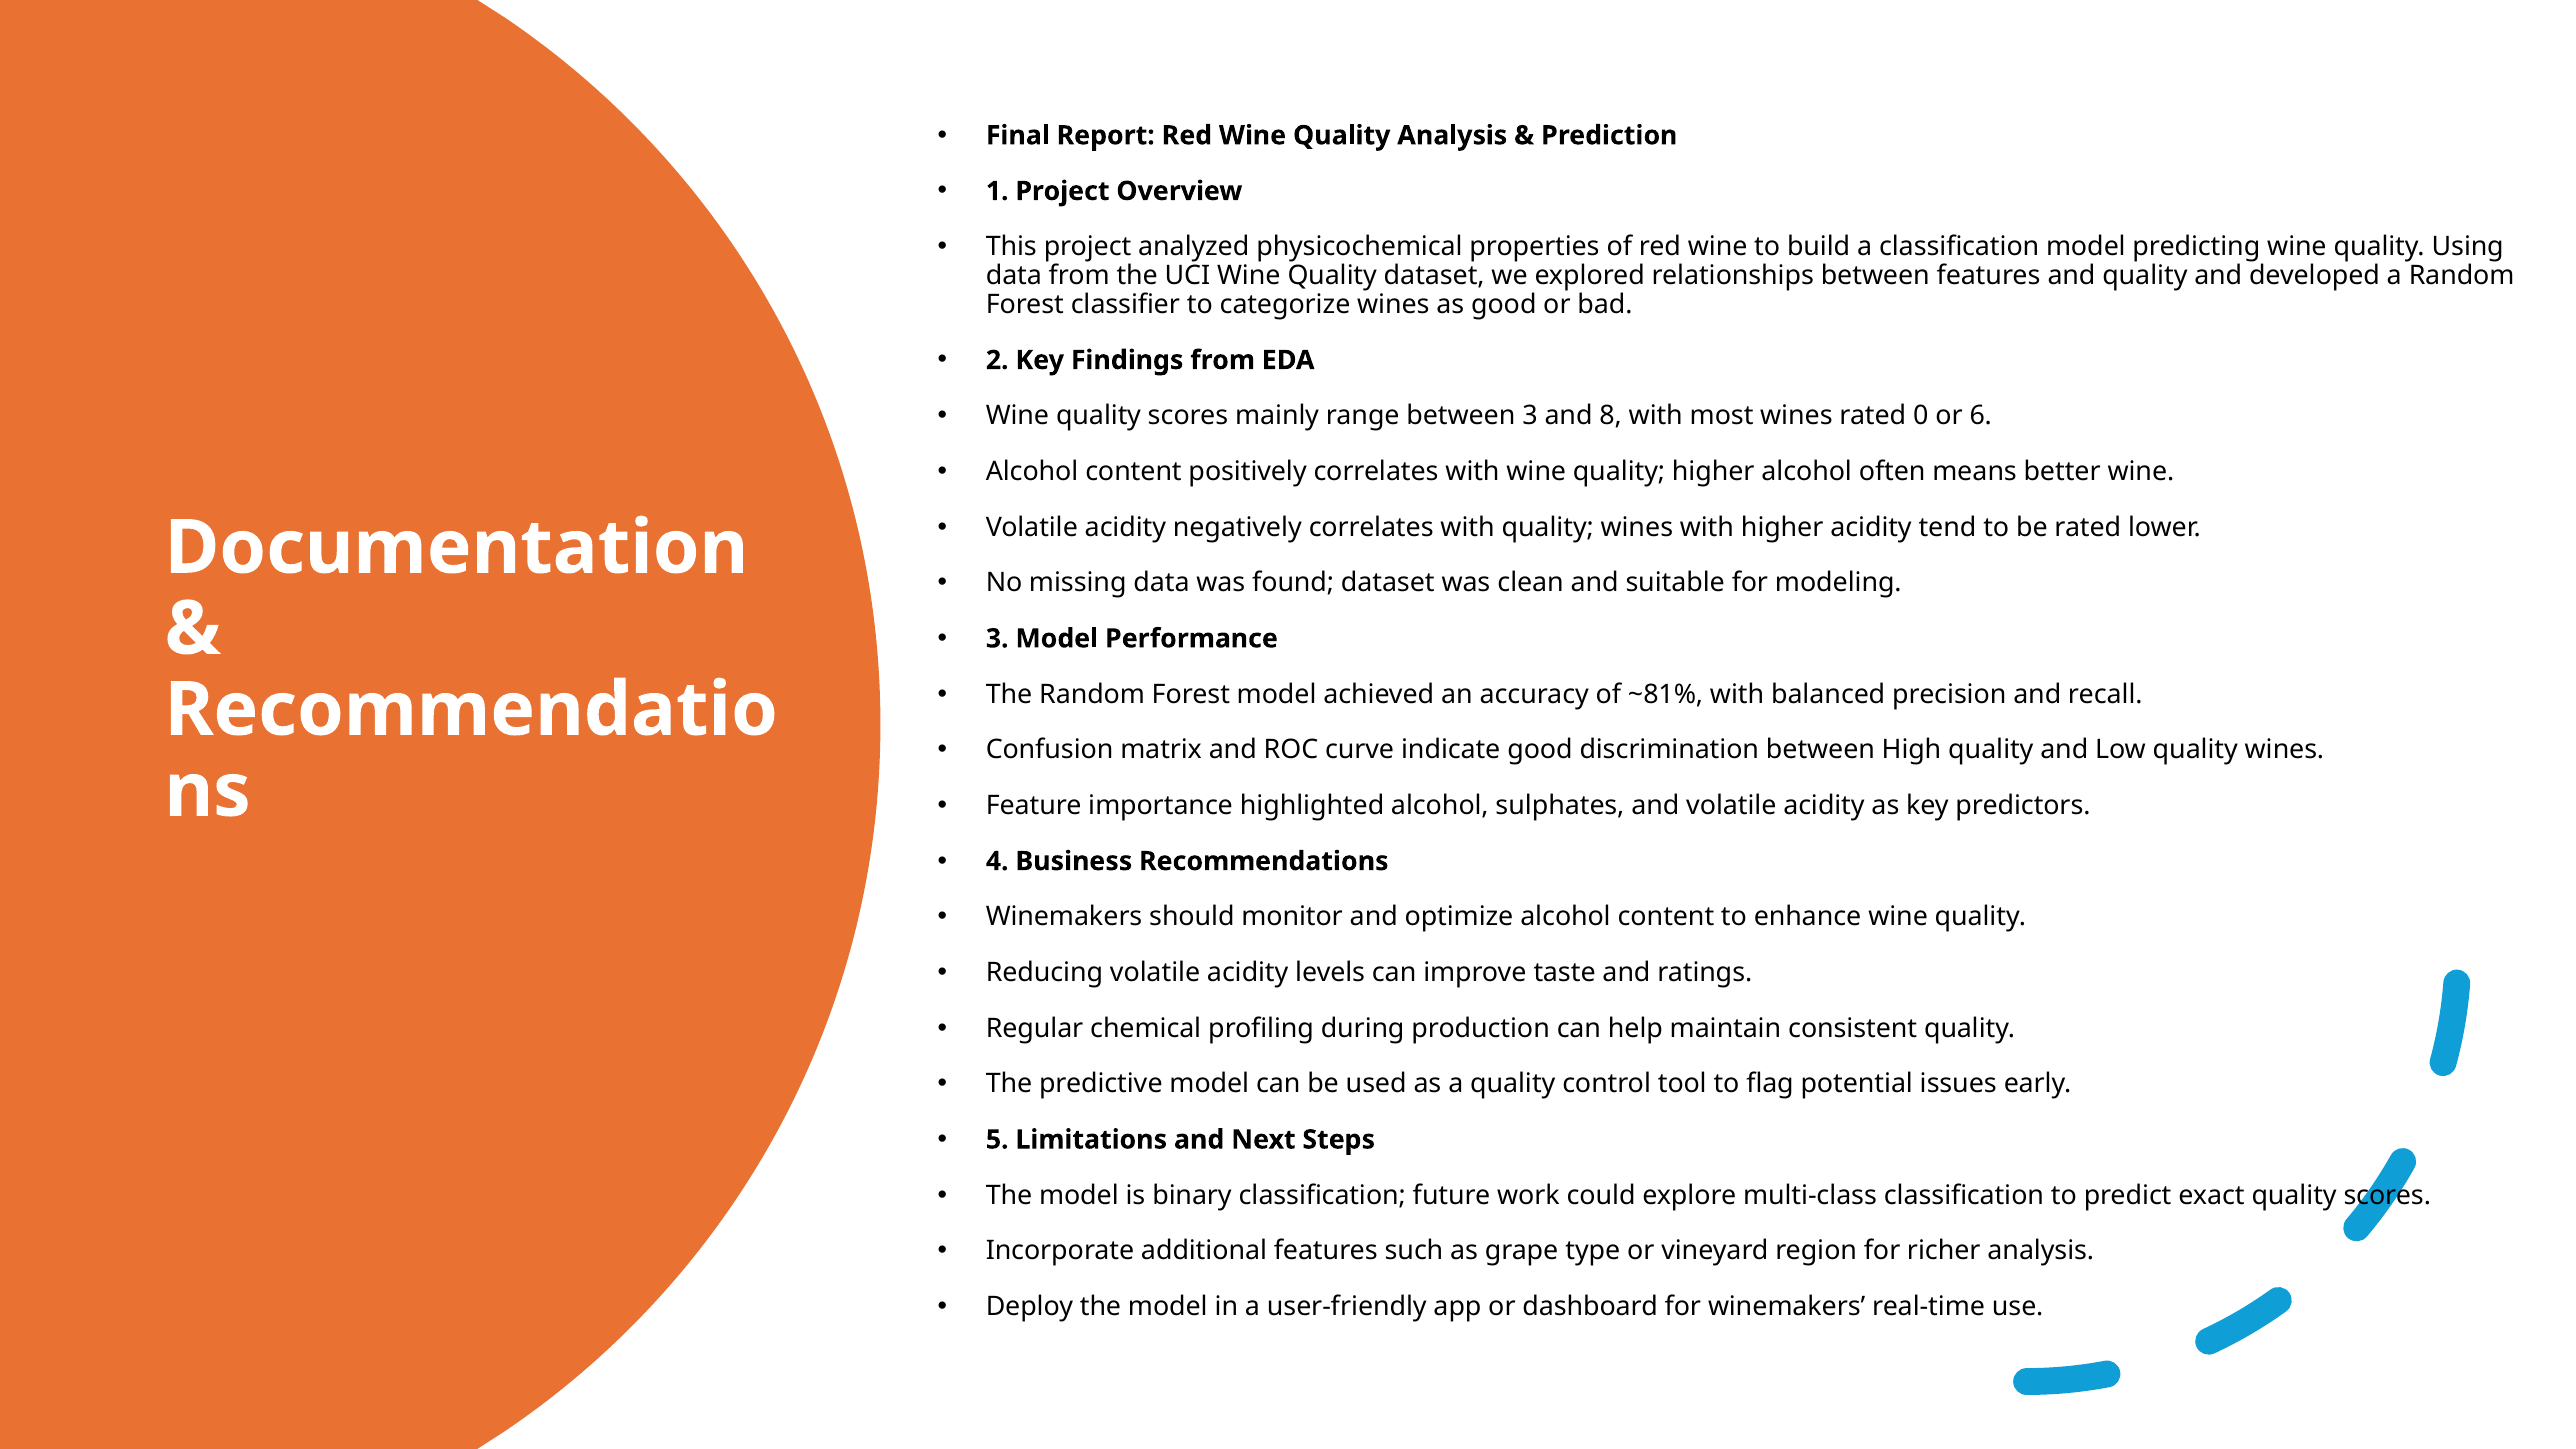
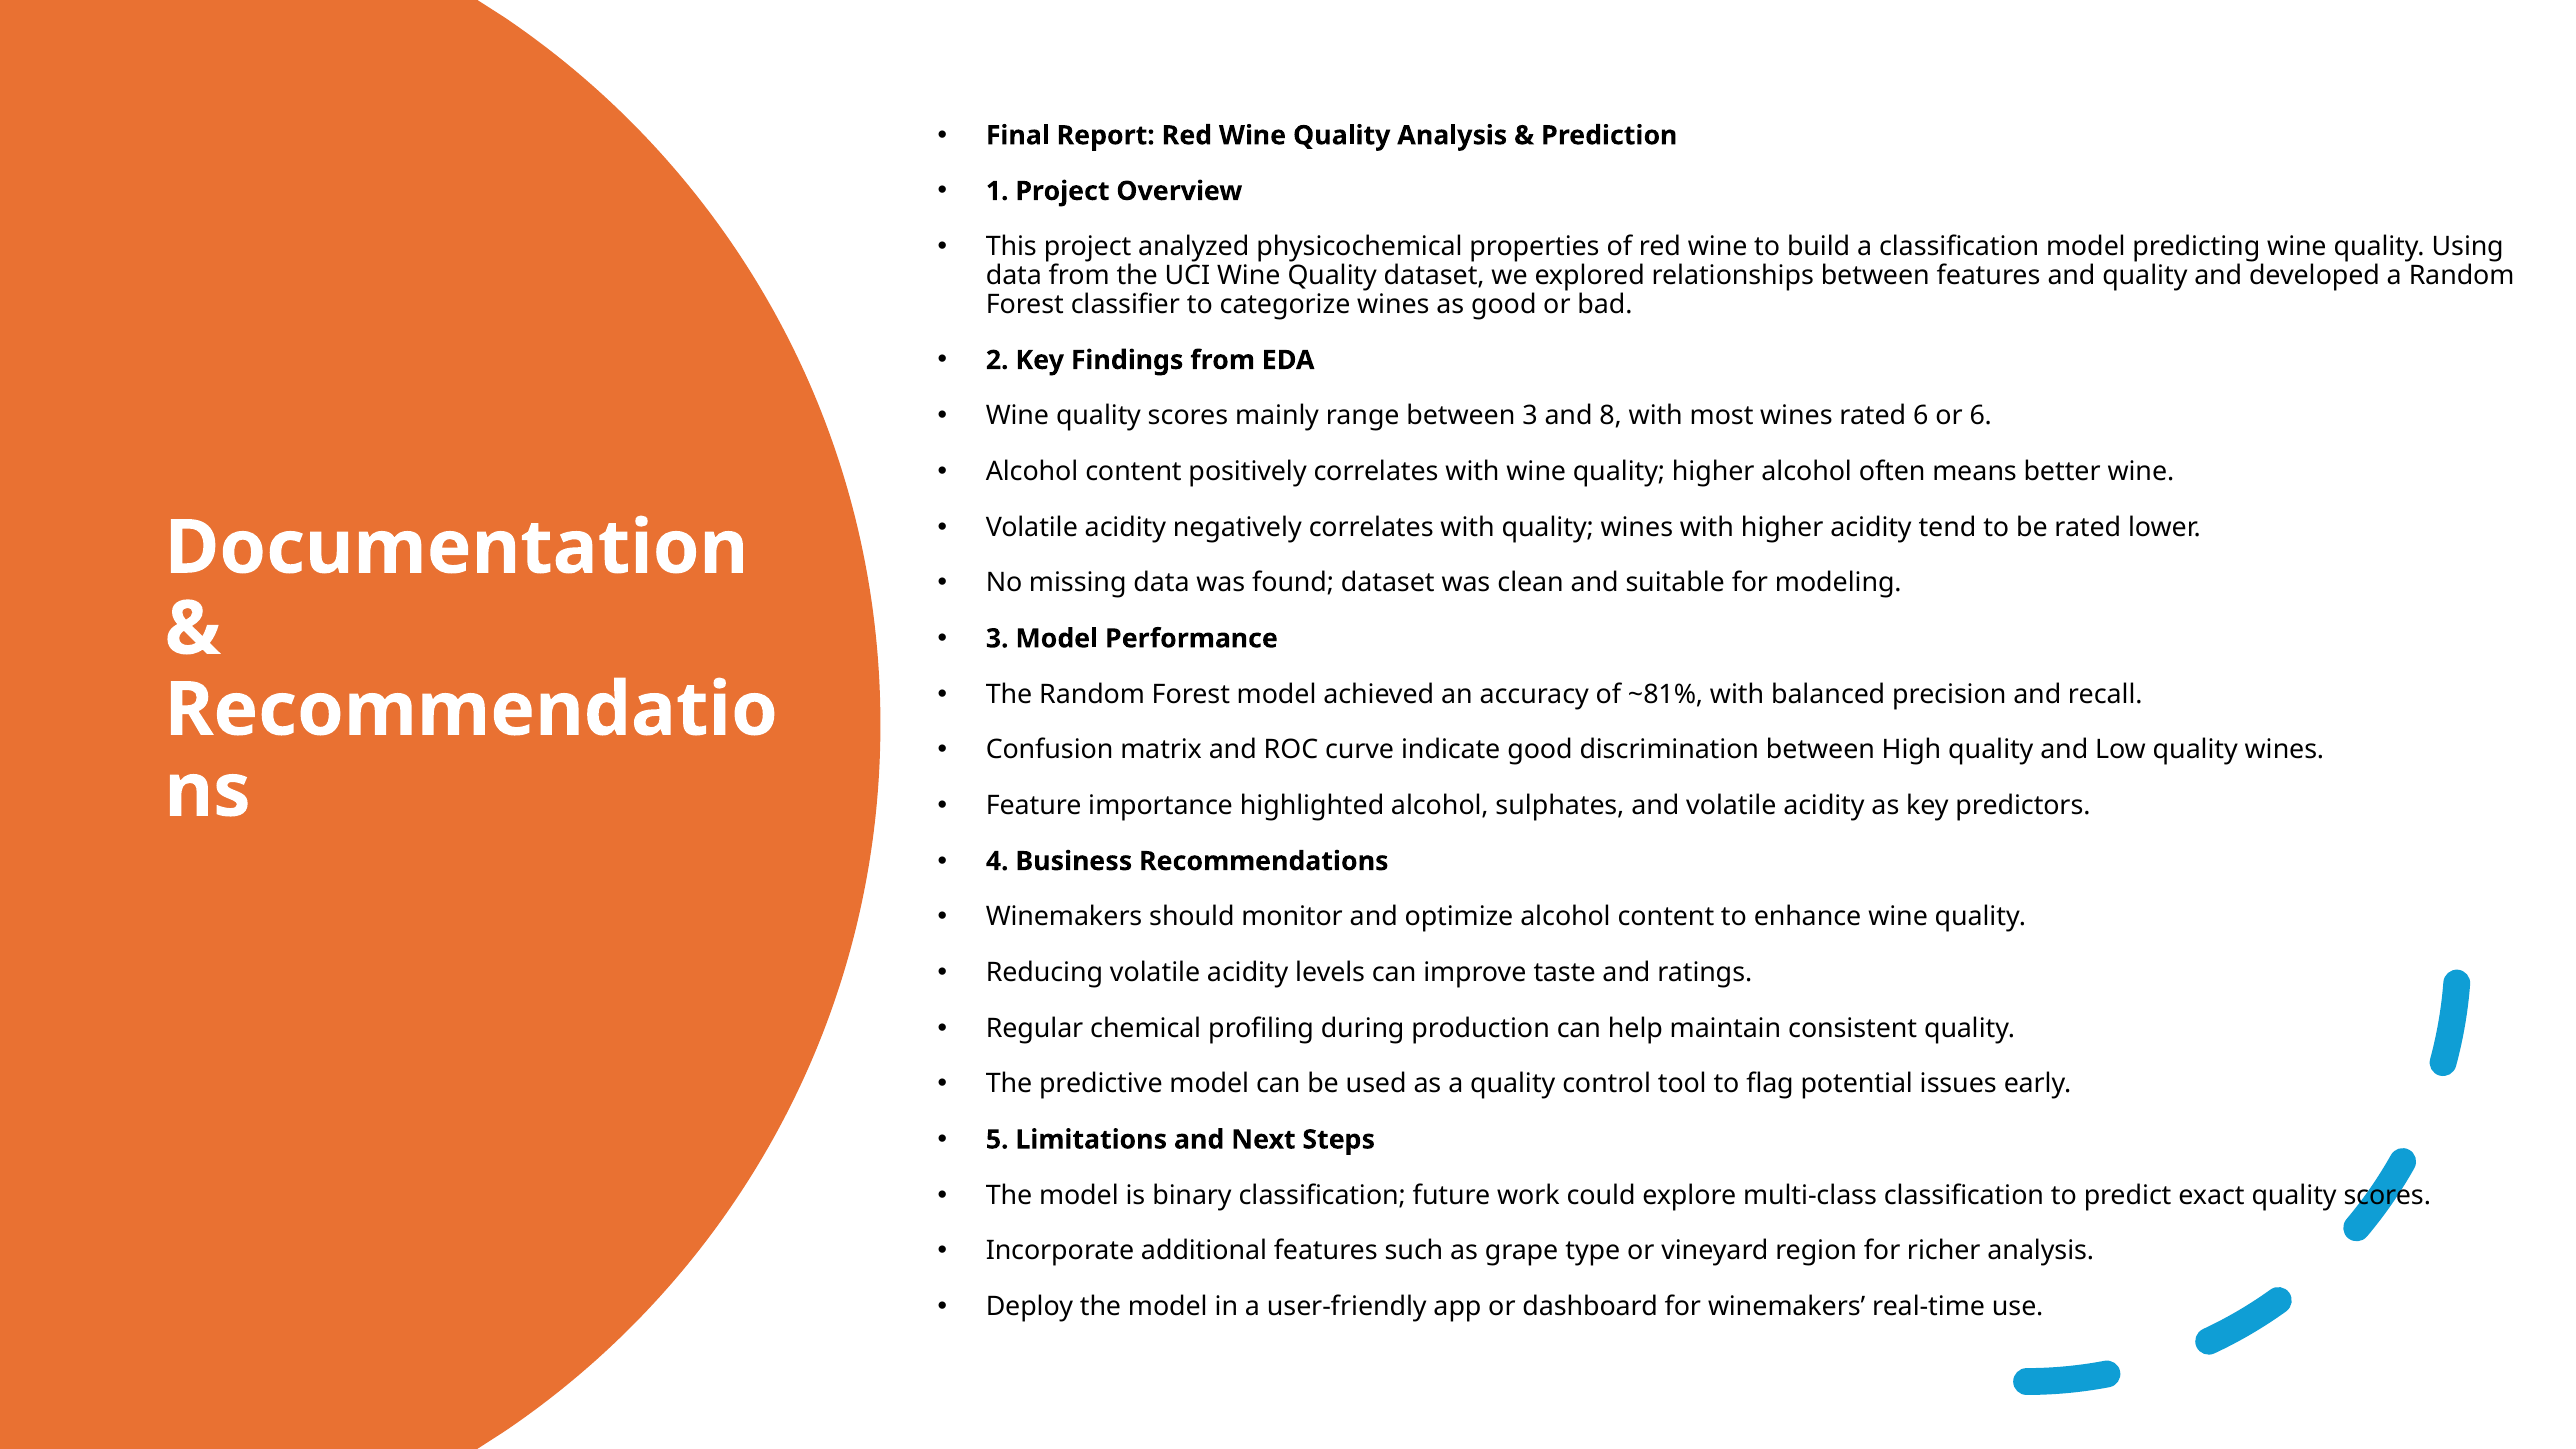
rated 0: 0 -> 6 (1921, 416)
